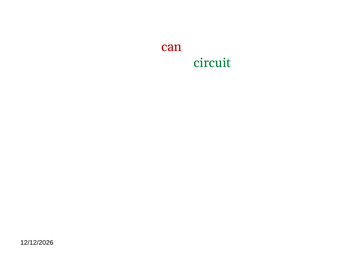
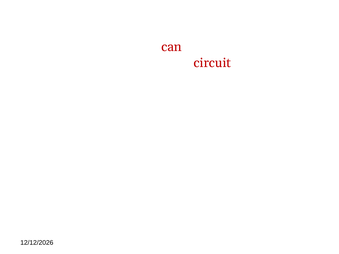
circuit colour: green -> red (212, 63)
